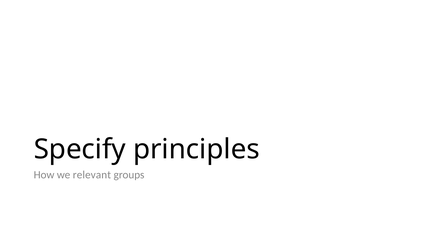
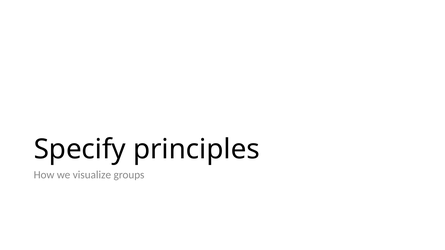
relevant: relevant -> visualize (92, 175)
